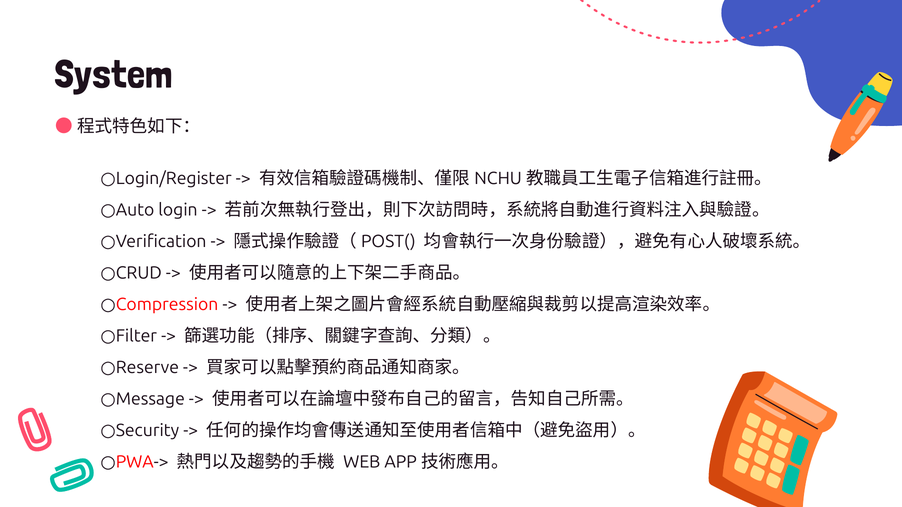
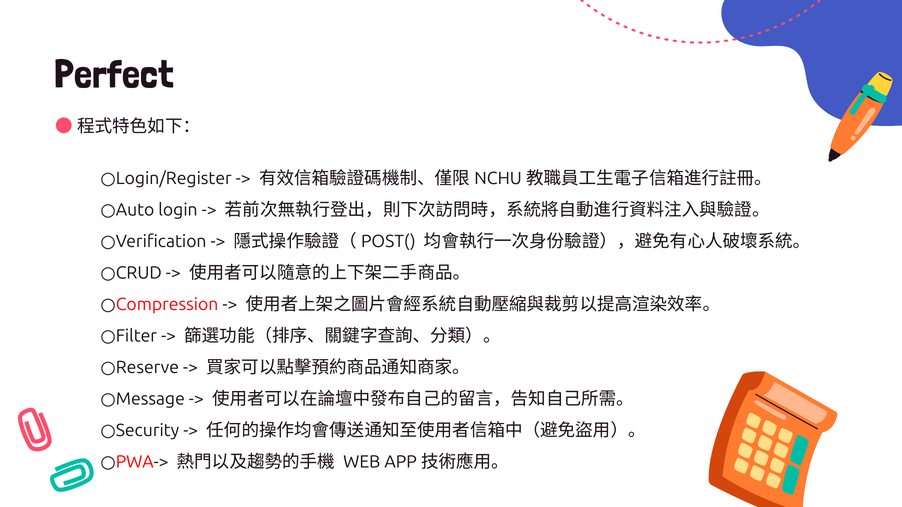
System: System -> Perfect (114, 75)
